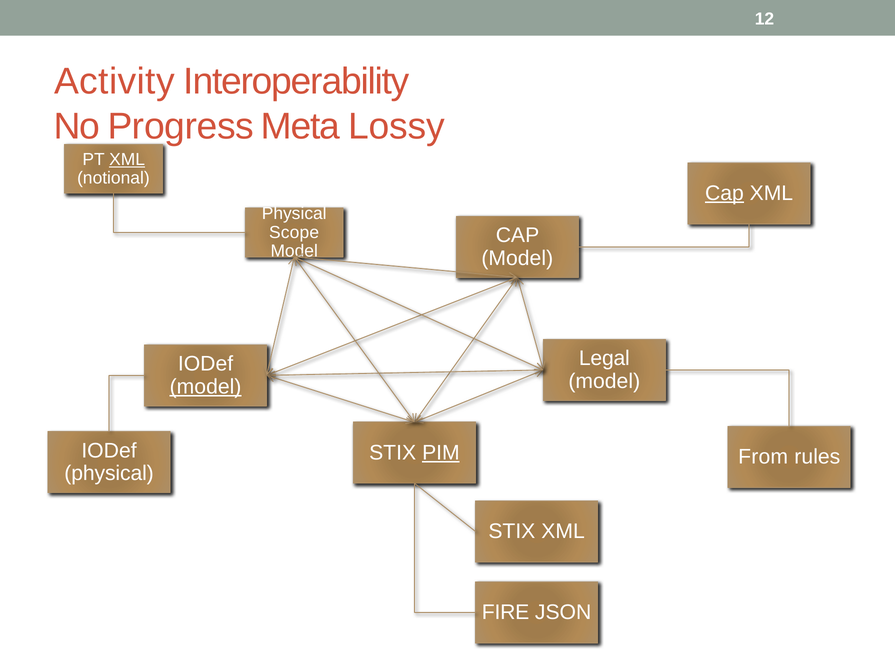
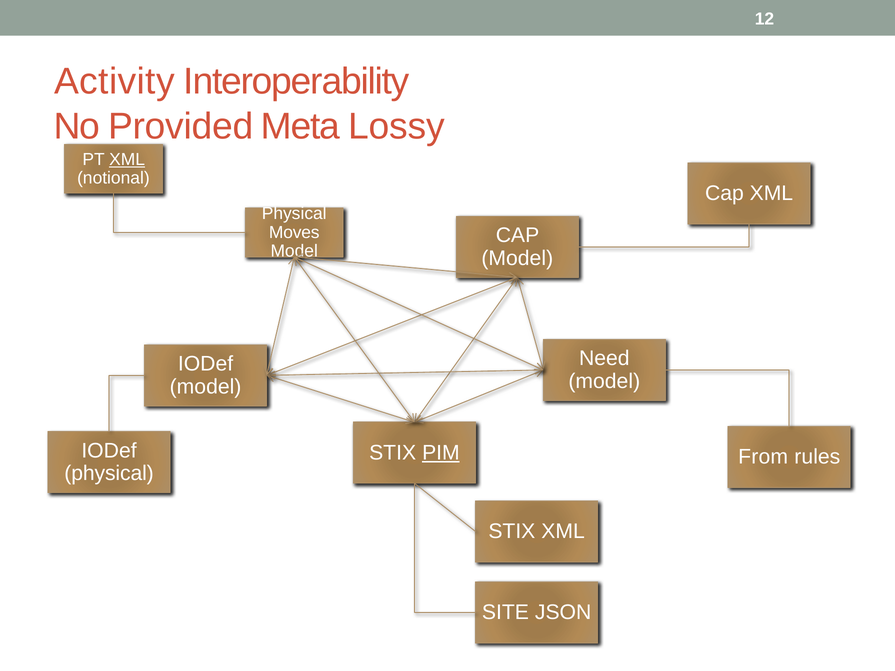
Progress: Progress -> Provided (181, 126)
Cap underline: present -> none (724, 193)
Scope: Scope -> Moves (294, 232)
Legal: Legal -> Need (604, 359)
model underline: present -> none (206, 387)
FIRE: FIRE -> SITE (505, 613)
